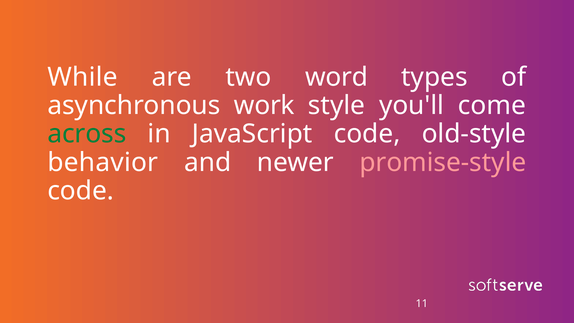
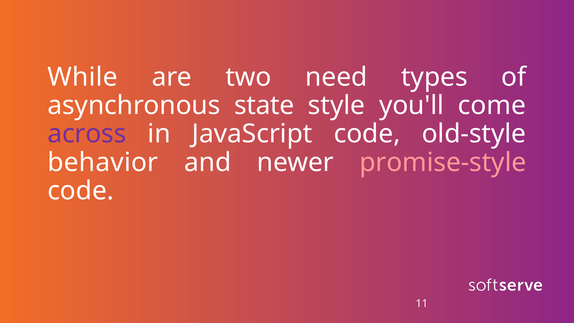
word: word -> need (336, 77)
work: work -> state (264, 105)
across colour: green -> purple (87, 134)
